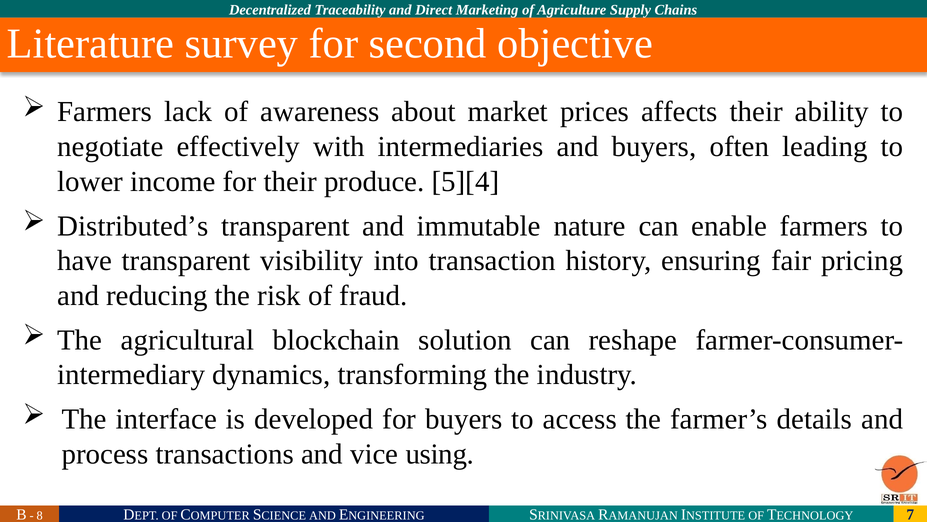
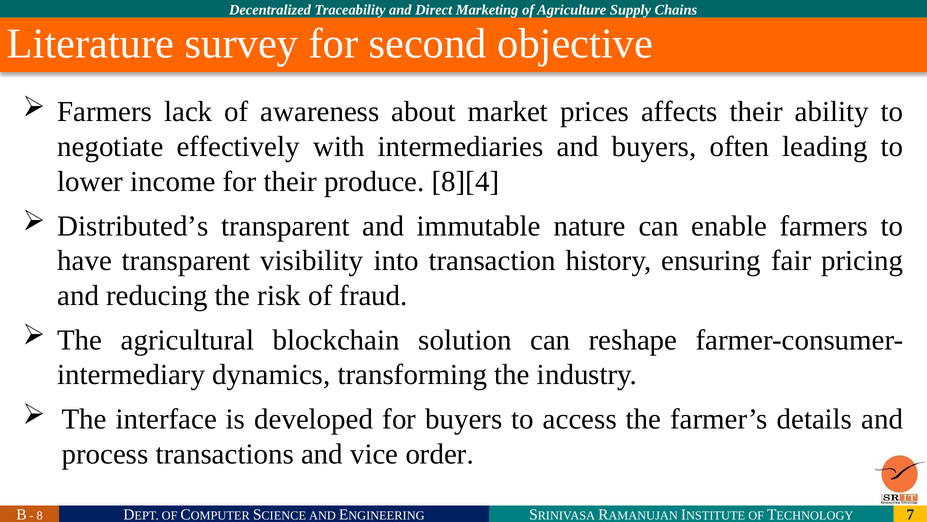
5][4: 5][4 -> 8][4 (465, 181)
using: using -> order (440, 454)
